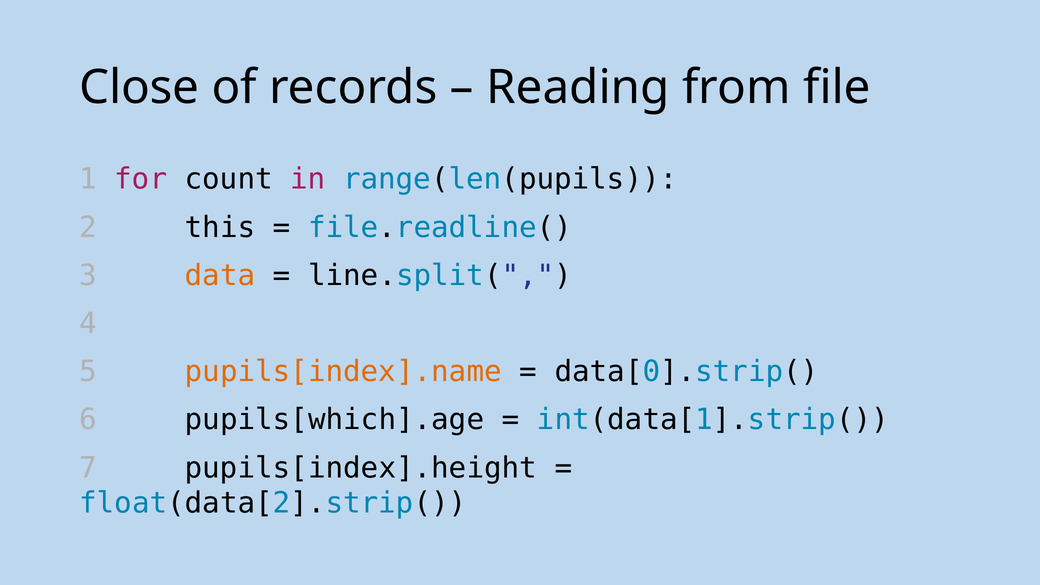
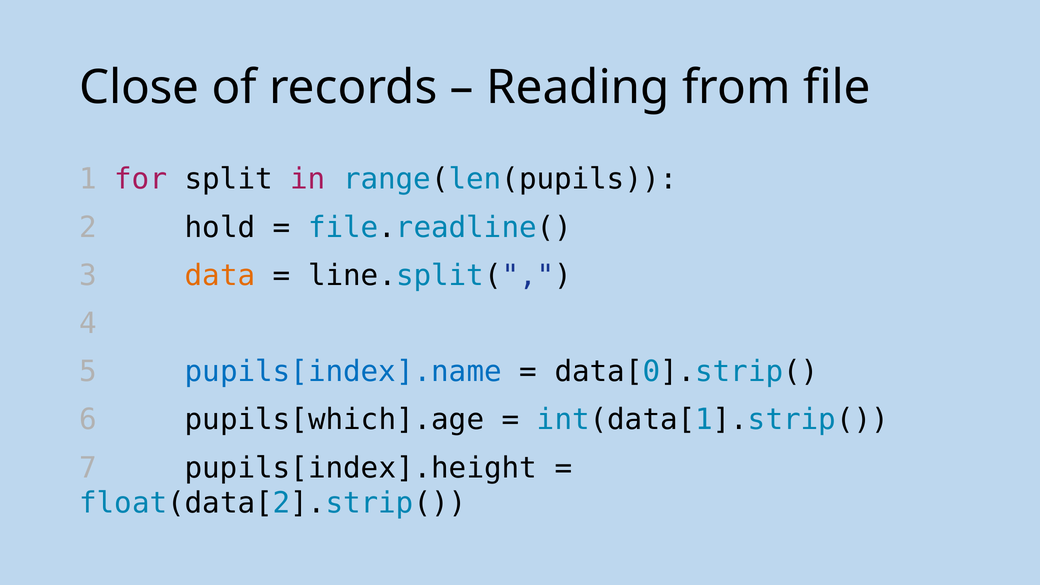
count: count -> split (229, 179)
this: this -> hold (220, 227)
pupils[index].name colour: orange -> blue (343, 372)
